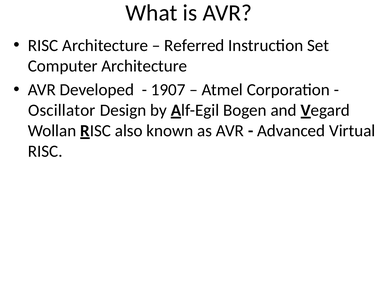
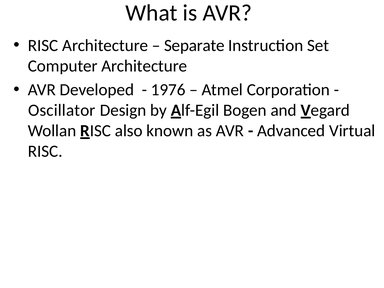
Referred: Referred -> Separate (194, 45)
1907: 1907 -> 1976 (168, 90)
